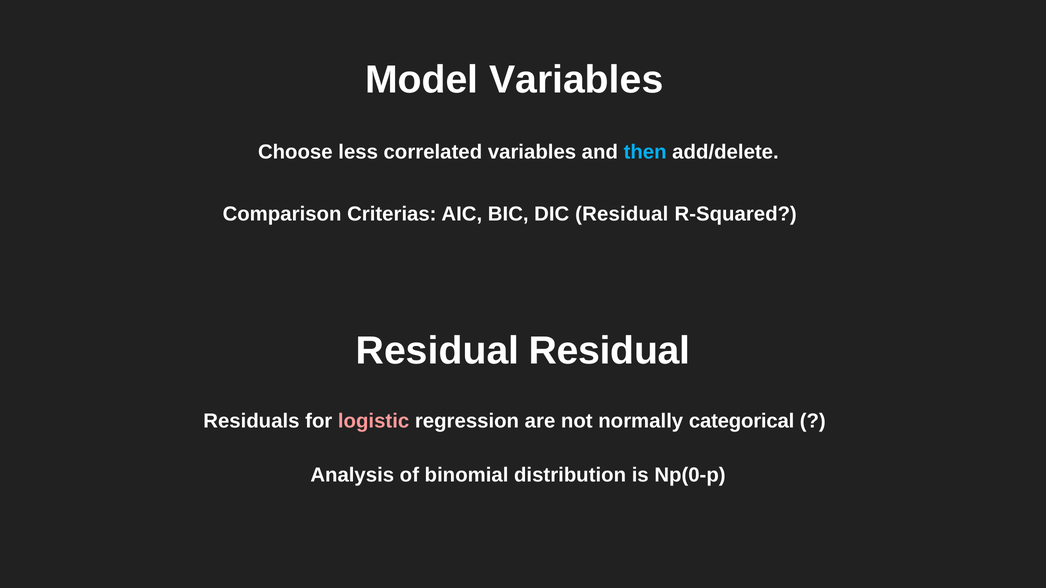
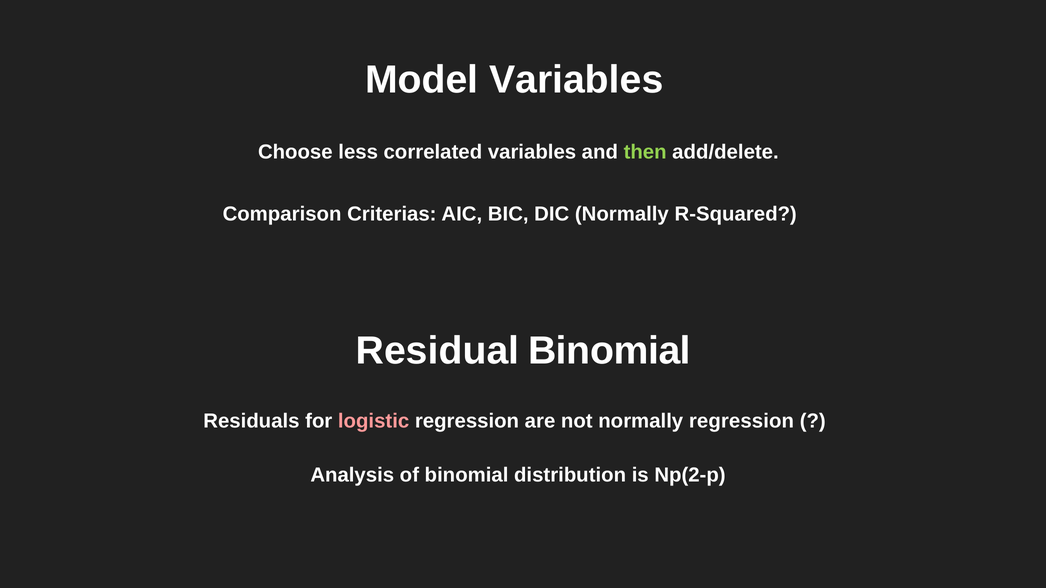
then colour: light blue -> light green (645, 152)
DIC Residual: Residual -> Normally (622, 214)
Residual Residual: Residual -> Binomial (609, 351)
normally categorical: categorical -> regression (741, 421)
Np(0-p: Np(0-p -> Np(2-p (690, 475)
